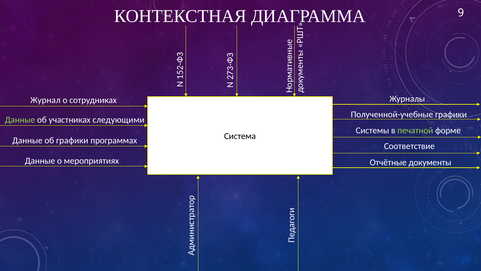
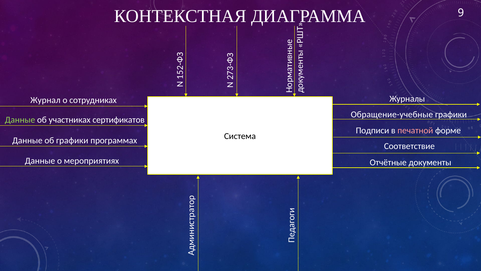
Полученной-учебные: Полученной-учебные -> Обращение-учебные (392, 114)
следующими: следующими -> сертификатов (119, 120)
Системы: Системы -> Подписи (372, 130)
печатной colour: light green -> pink (415, 130)
